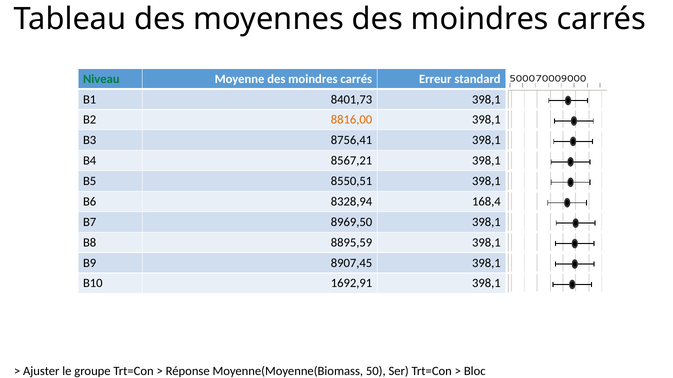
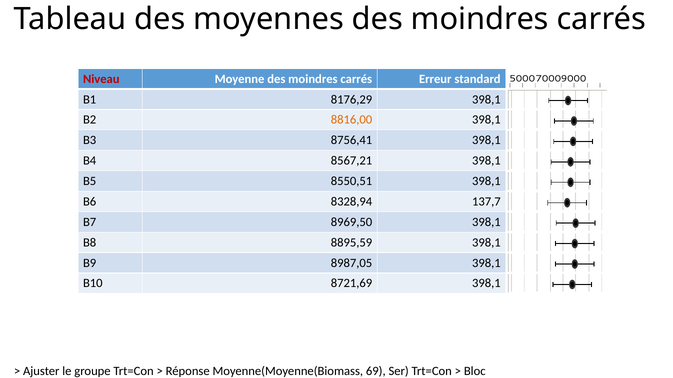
Niveau colour: green -> red (101, 79)
8401,73: 8401,73 -> 8176,29 (351, 100)
168,4: 168,4 -> 137,7 (486, 202)
8907,45: 8907,45 -> 8987,05 (351, 263)
1692,91: 1692,91 -> 8721,69 (351, 284)
50: 50 -> 69 (376, 372)
